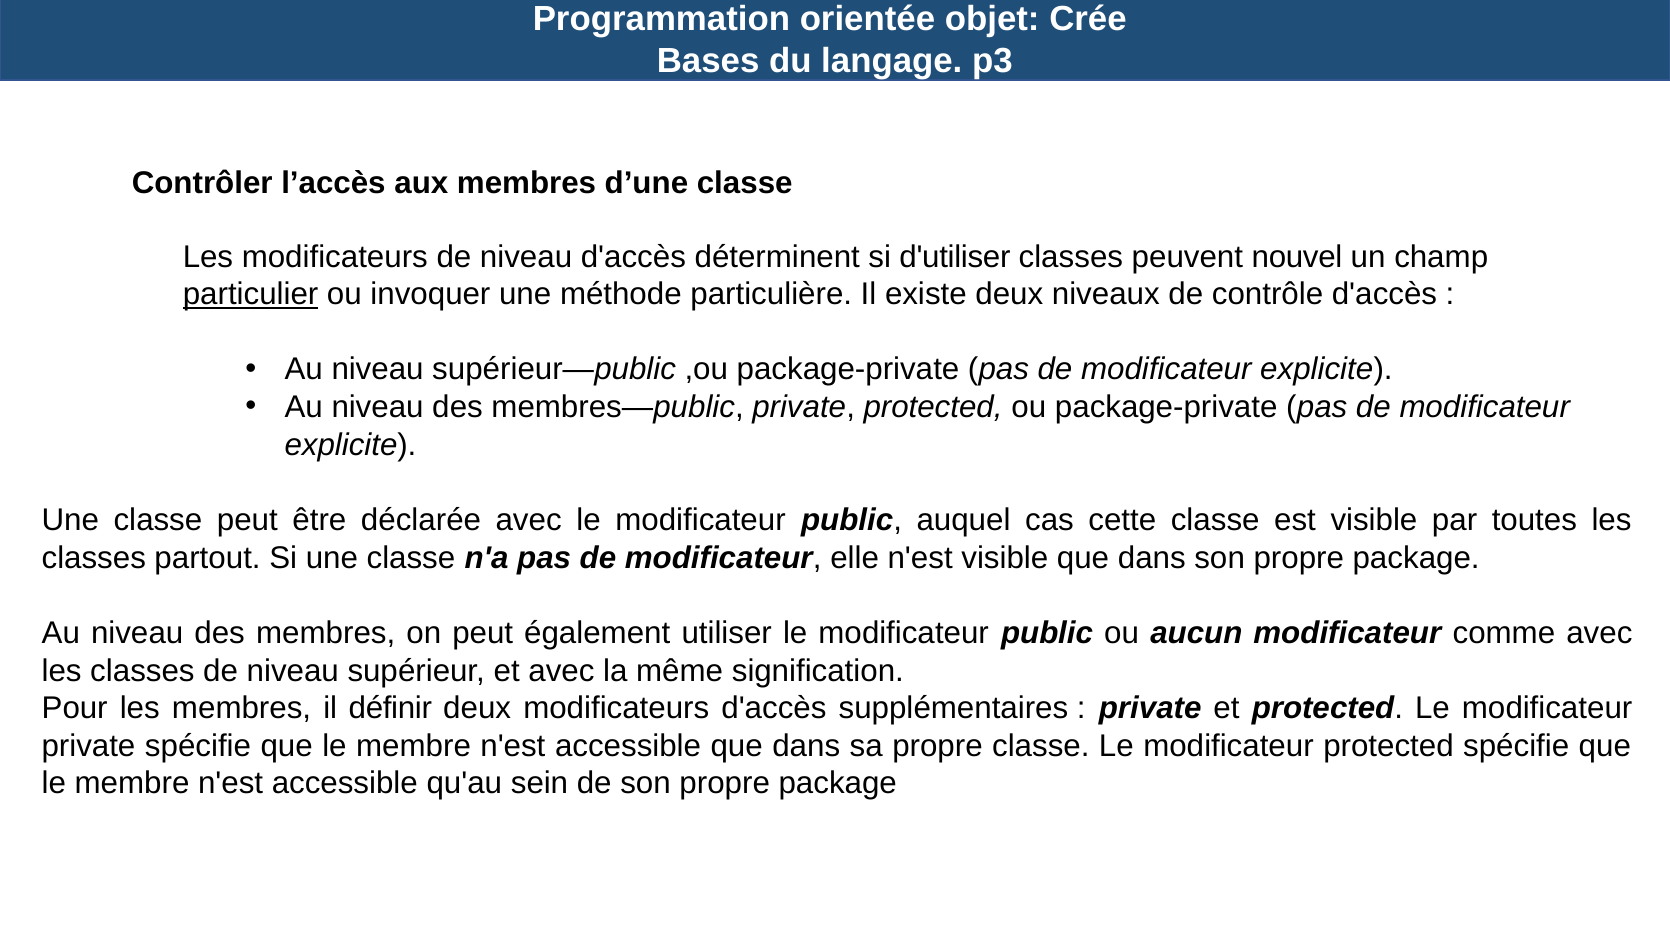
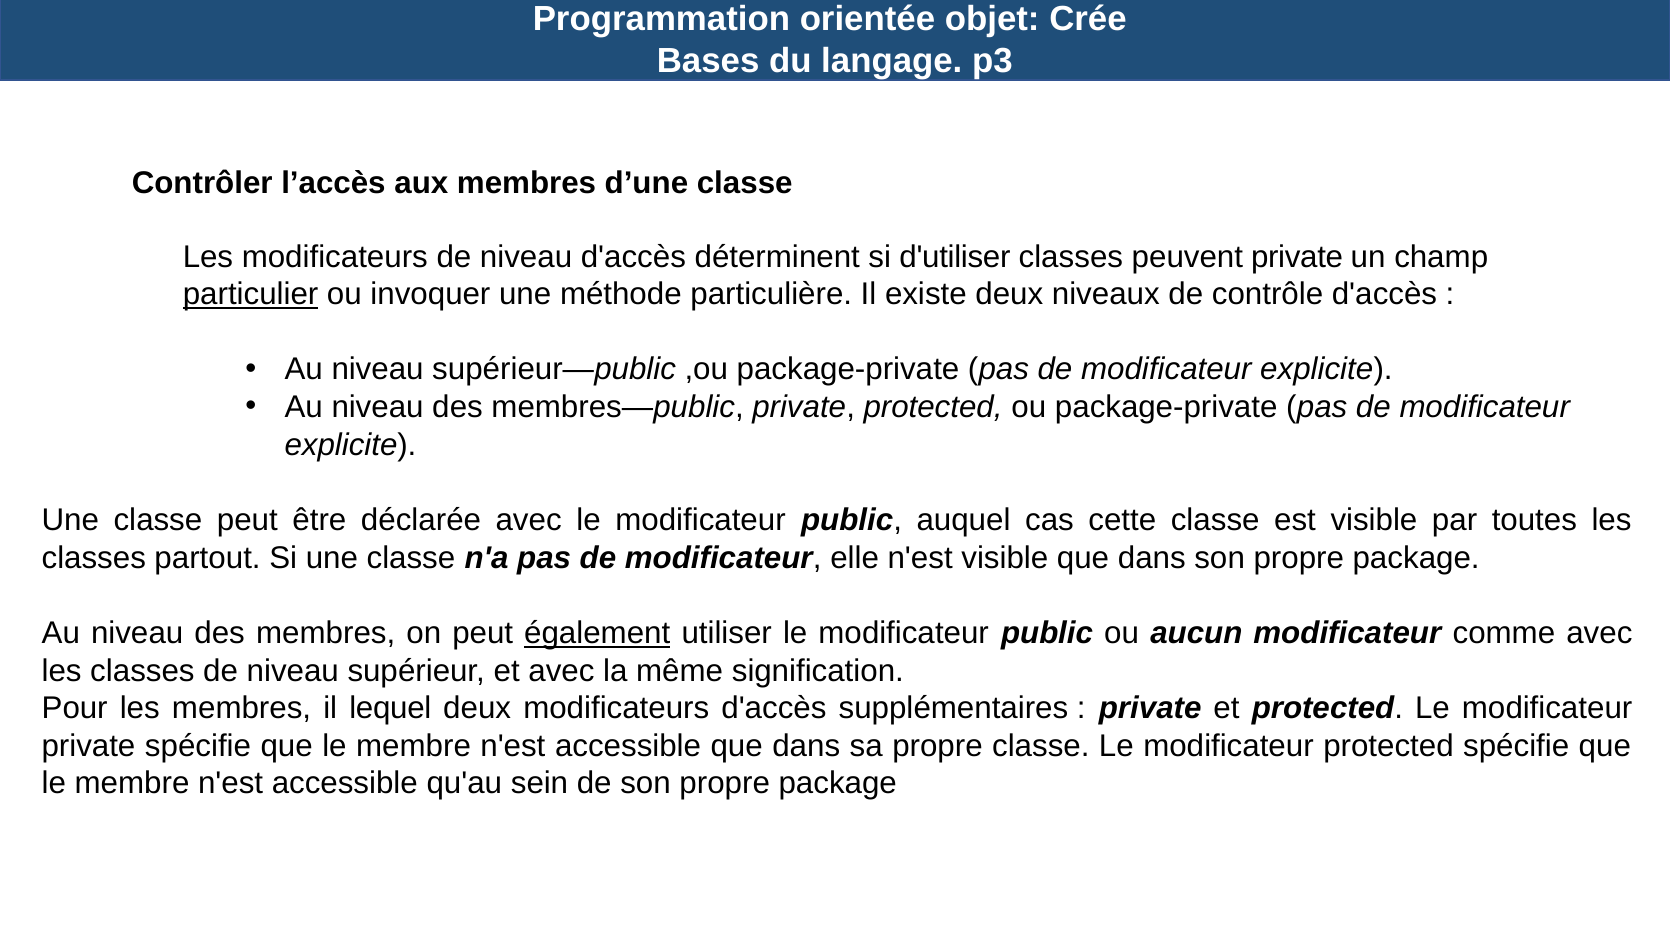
peuvent nouvel: nouvel -> private (1297, 257)
également underline: none -> present (597, 633)
définir: définir -> lequel (390, 708)
